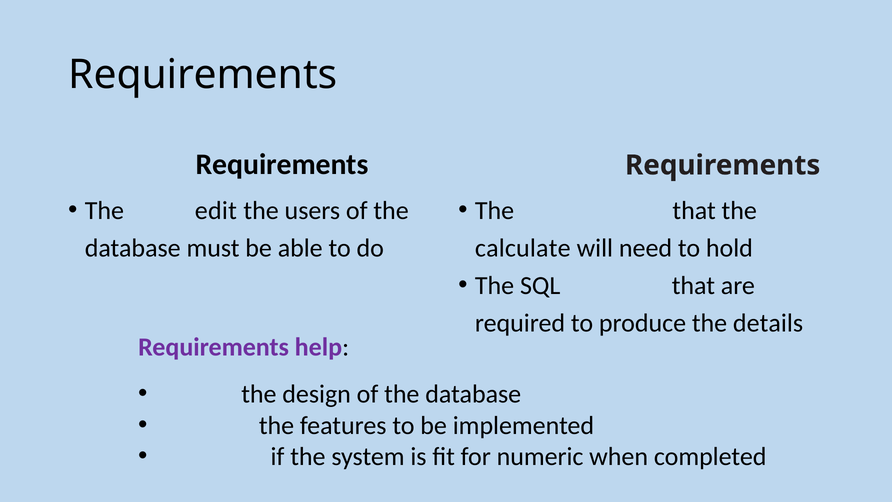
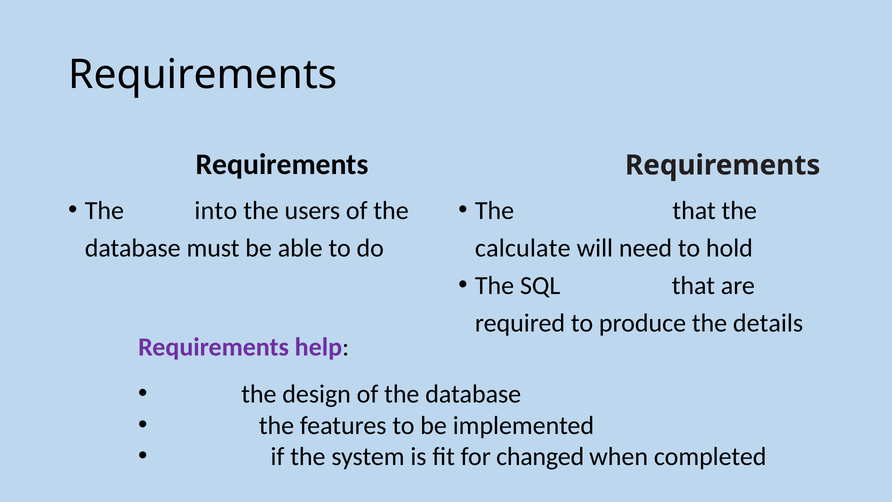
edit: edit -> into (216, 210)
numeric: numeric -> changed (540, 456)
